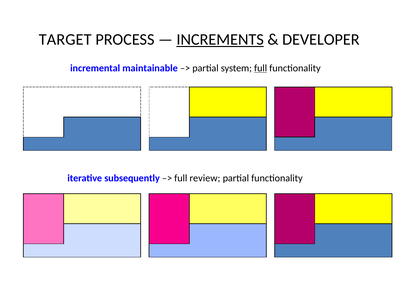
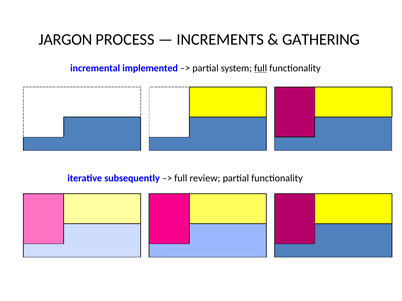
TARGET: TARGET -> JARGON (65, 40)
INCREMENTS underline: present -> none (220, 40)
DEVELOPER: DEVELOPER -> GATHERING (321, 40)
maintainable: maintainable -> implemented (150, 68)
